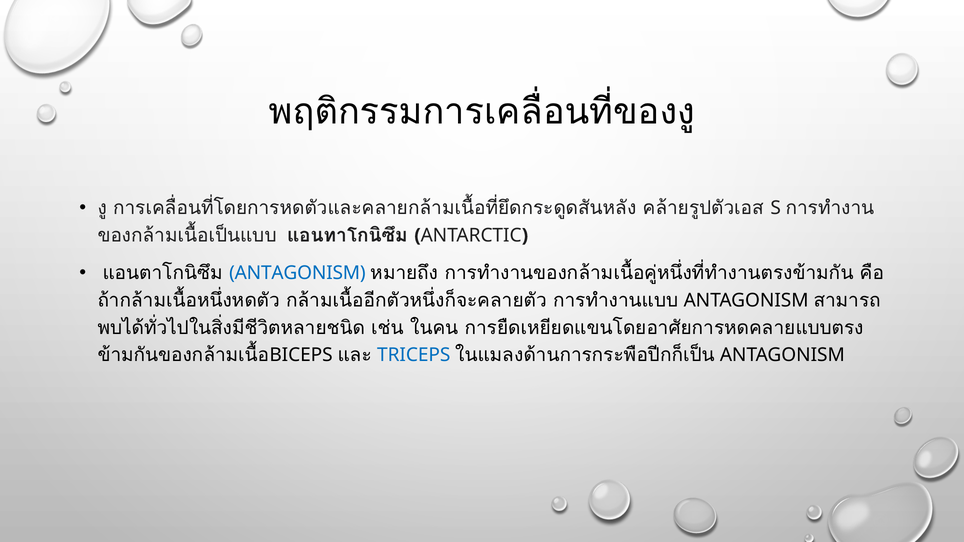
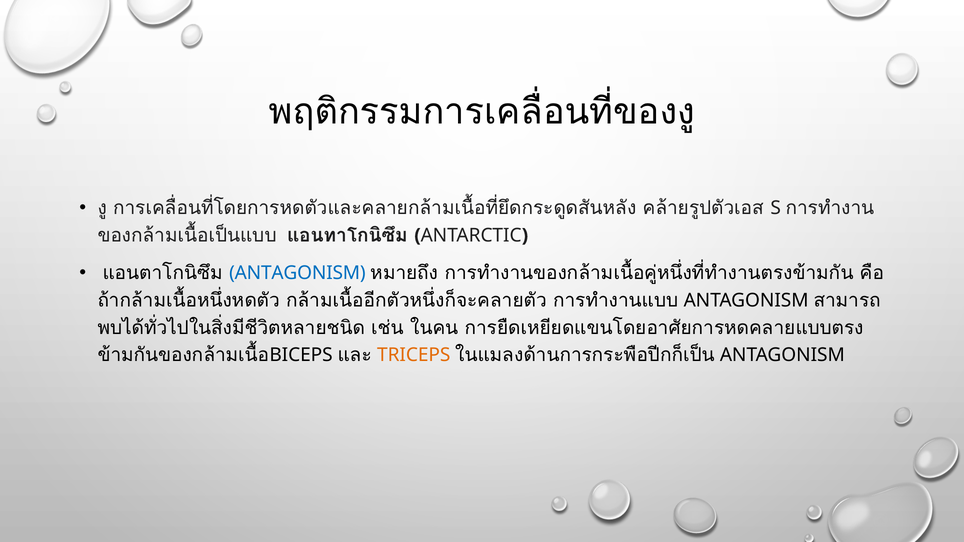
TRICEPS colour: blue -> orange (414, 355)
